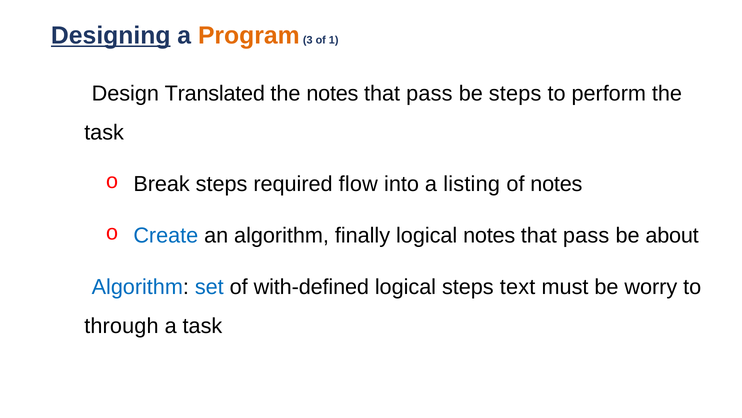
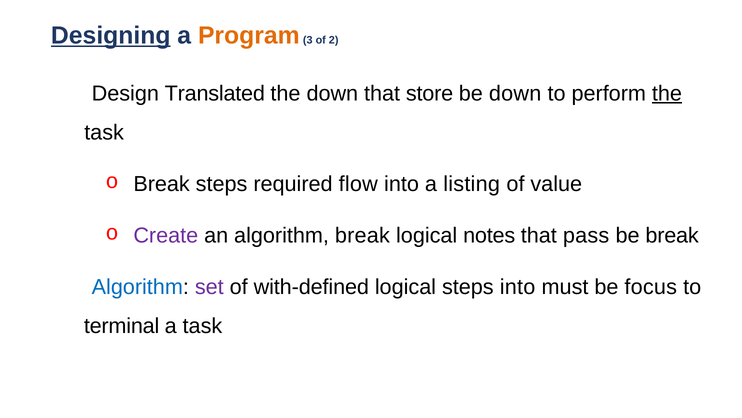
1: 1 -> 2 (334, 40)
the notes: notes -> down (332, 93)
pass: pass -> store (430, 93)
be steps: steps -> down (515, 93)
the underline: none -> present (667, 93)
of notes: notes -> value (556, 184)
Create colour: blue -> purple (166, 235)
algorithm finally: finally -> break (362, 235)
be about: about -> break (672, 235)
set colour: blue -> purple (209, 287)
steps text: text -> into (518, 287)
worry: worry -> focus (651, 287)
through: through -> terminal (122, 326)
